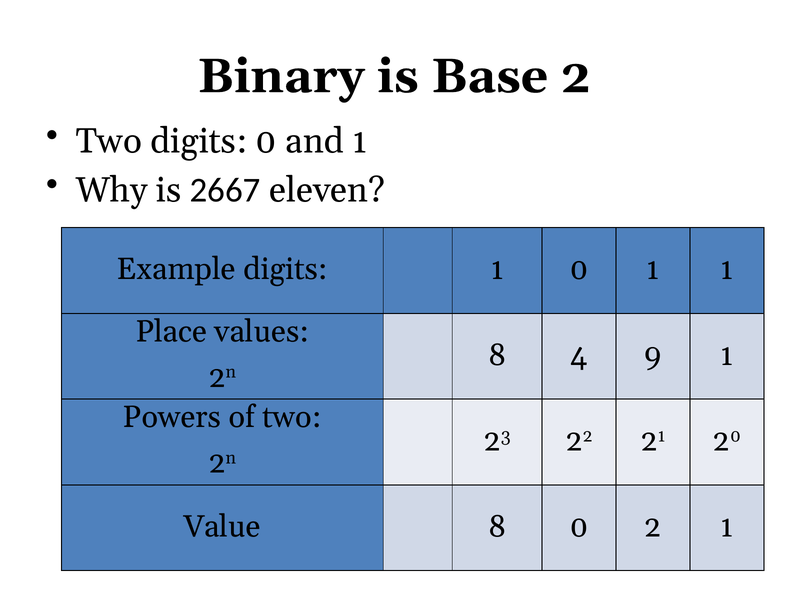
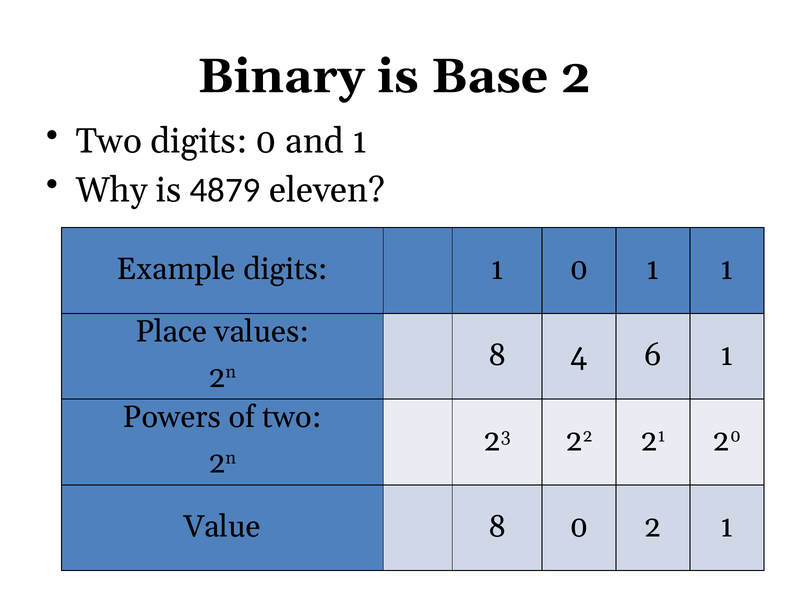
2667: 2667 -> 4879 (225, 190)
9: 9 -> 6 (653, 355)
